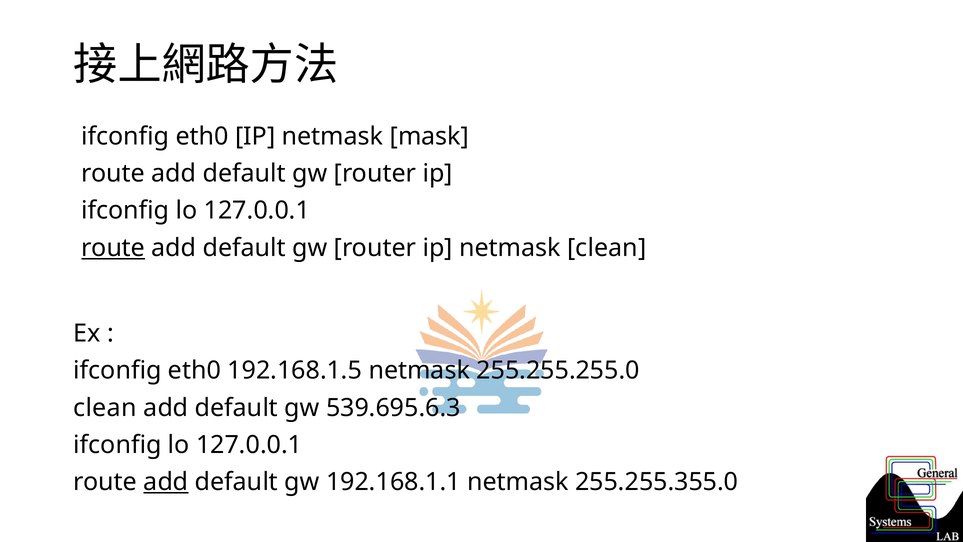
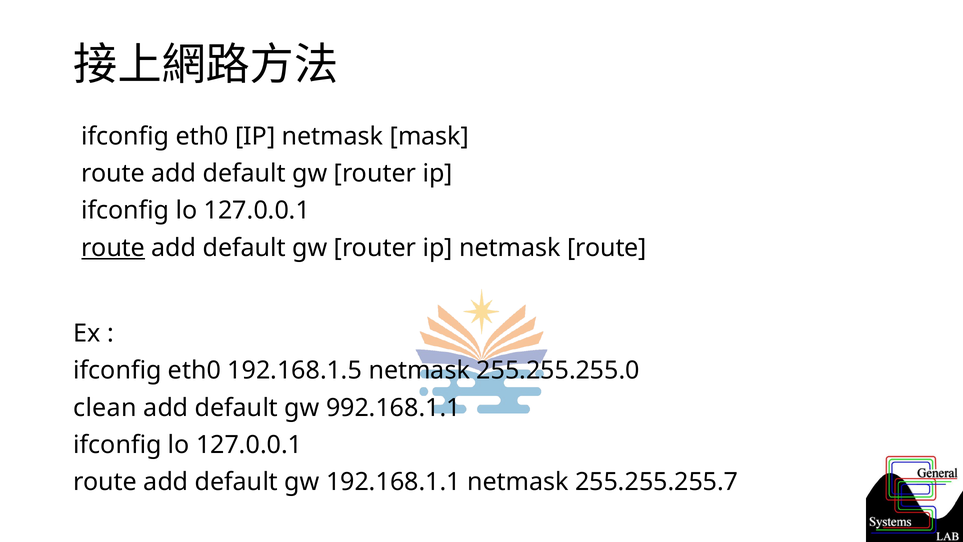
netmask clean: clean -> route (607, 248)
539.695.6.3: 539.695.6.3 -> 992.168.1.1 (393, 408)
add underline: present -> none (166, 482)
255.255.355.0: 255.255.355.0 -> 255.255.255.7 (657, 482)
